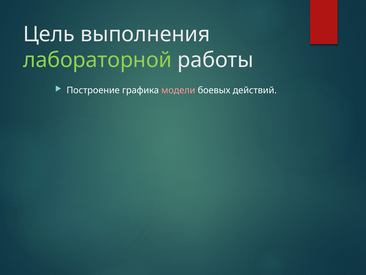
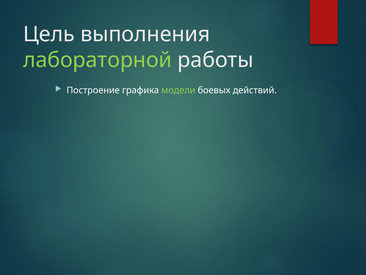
модели colour: pink -> light green (178, 90)
